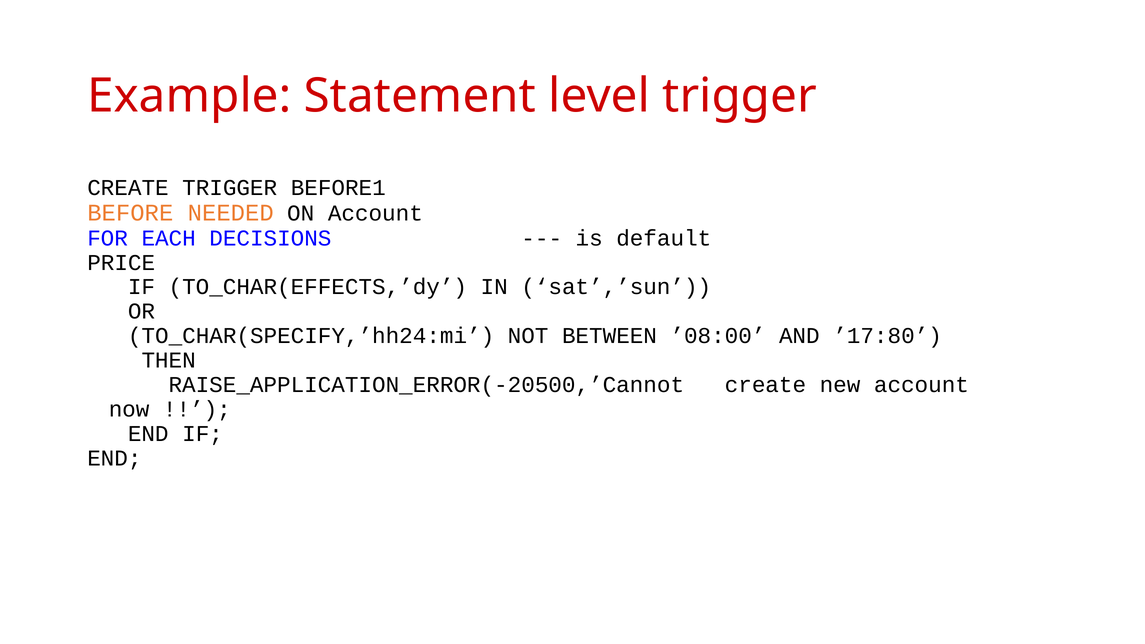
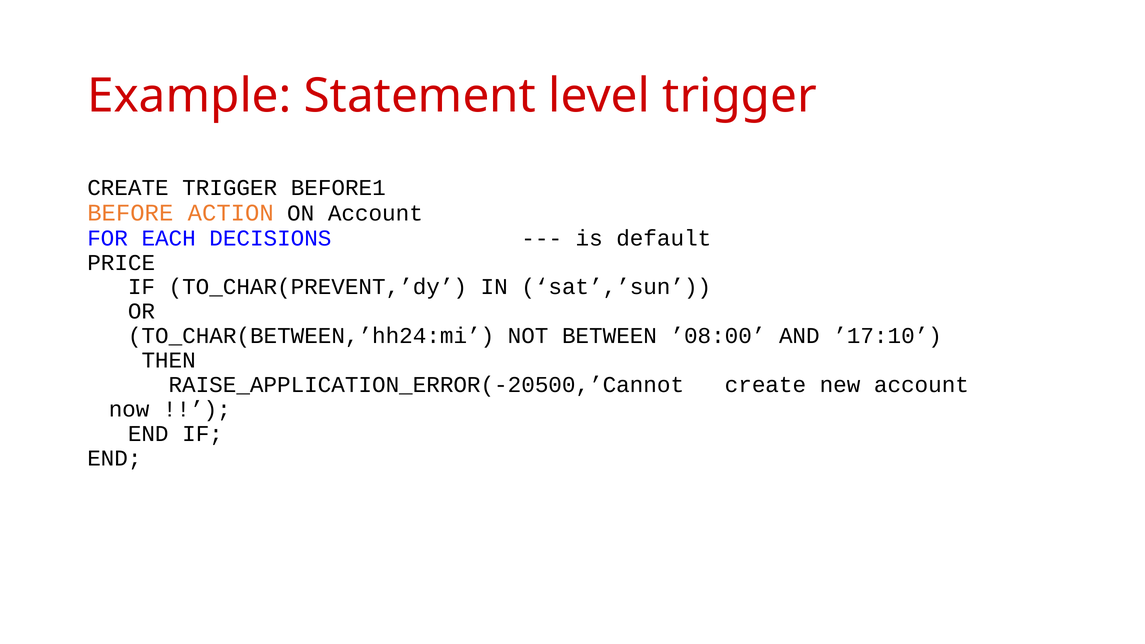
NEEDED: NEEDED -> ACTION (231, 213)
TO_CHAR(EFFECTS,’dy: TO_CHAR(EFFECTS,’dy -> TO_CHAR(PREVENT,’dy (318, 287)
TO_CHAR(SPECIFY,’hh24:mi: TO_CHAR(SPECIFY,’hh24:mi -> TO_CHAR(BETWEEN,’hh24:mi (311, 336)
’17:80: ’17:80 -> ’17:10 (888, 336)
